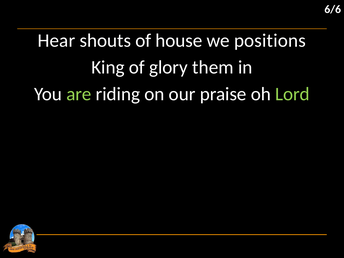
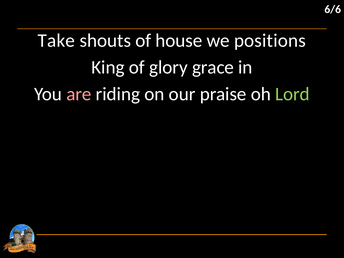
Hear: Hear -> Take (56, 41)
them: them -> grace (213, 67)
are colour: light green -> pink (79, 94)
